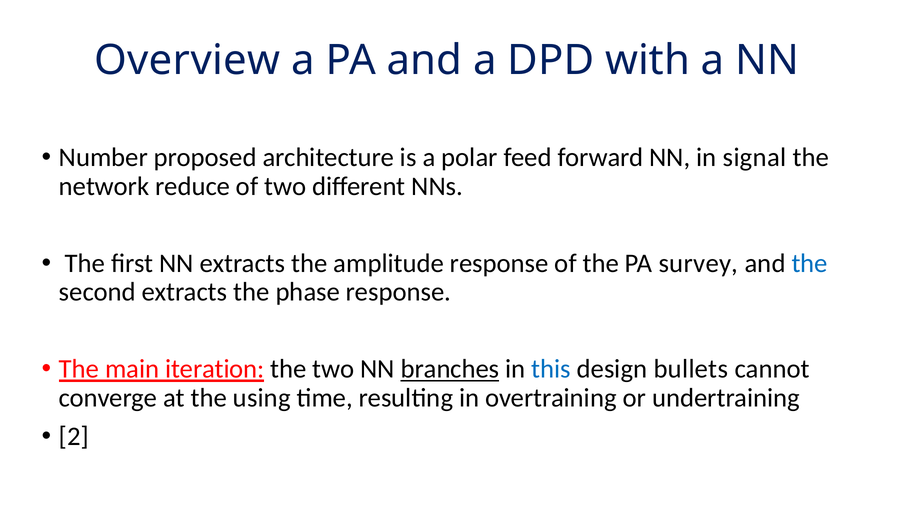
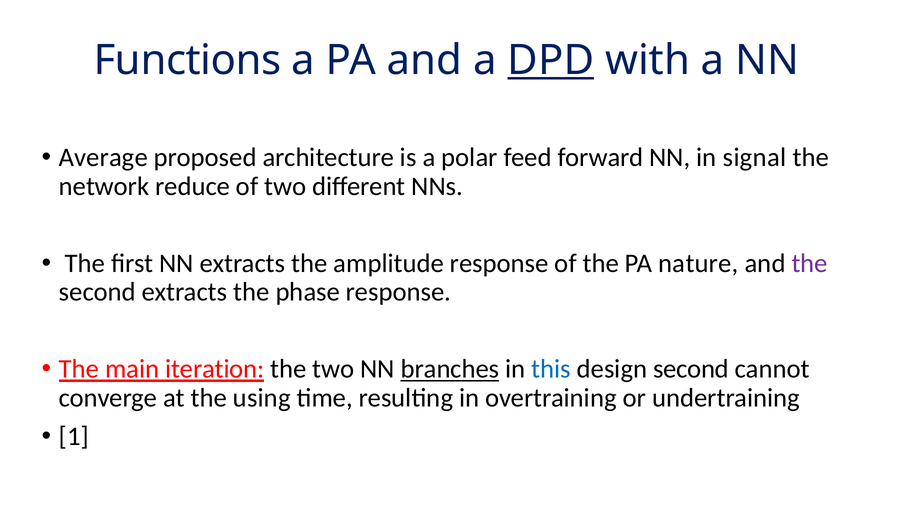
Overview: Overview -> Functions (188, 60)
DPD underline: none -> present (551, 60)
Number: Number -> Average (103, 157)
survey: survey -> nature (698, 263)
the colour: blue -> purple (810, 263)
design bullets: bullets -> second (691, 369)
2: 2 -> 1 (74, 436)
